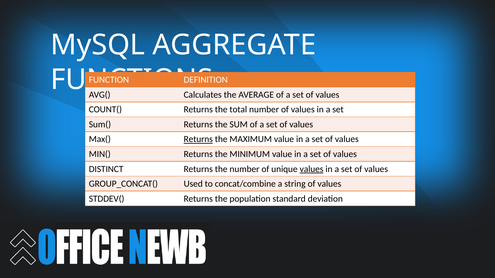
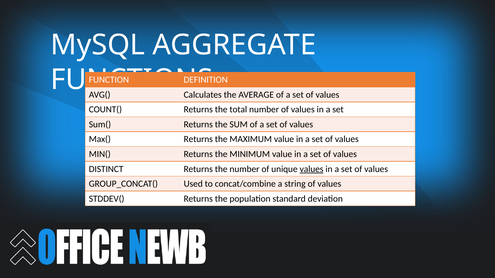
Returns underline: present -> none (198, 139)
